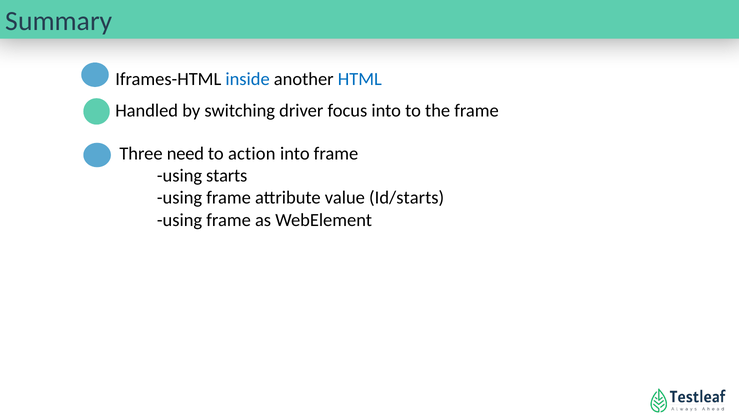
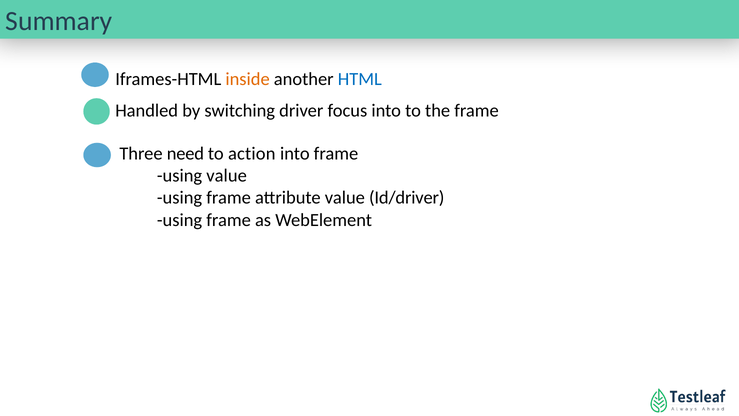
inside colour: blue -> orange (248, 79)
using starts: starts -> value (227, 176)
Id/starts: Id/starts -> Id/driver (407, 198)
